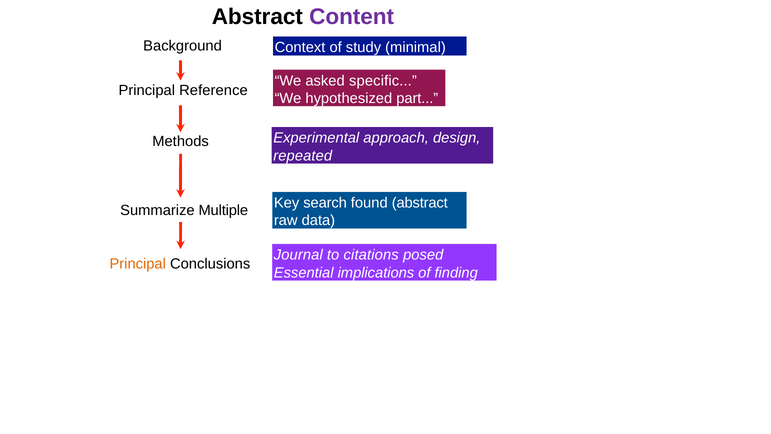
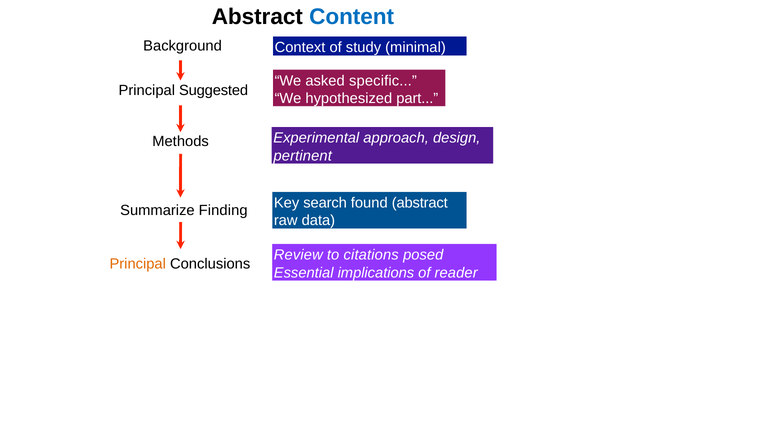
Content colour: purple -> blue (352, 17)
Reference: Reference -> Suggested (214, 90)
repeated: repeated -> pertinent (303, 156)
Multiple: Multiple -> Finding (223, 210)
Journal: Journal -> Review (298, 255)
finding: finding -> reader (456, 273)
